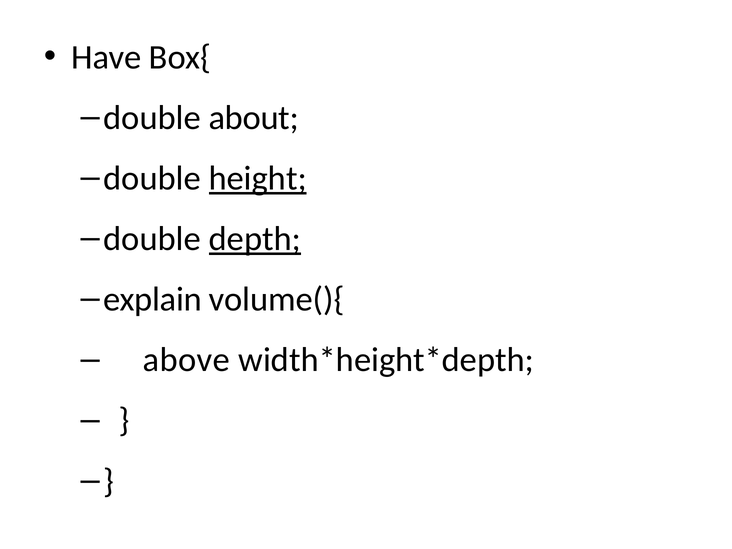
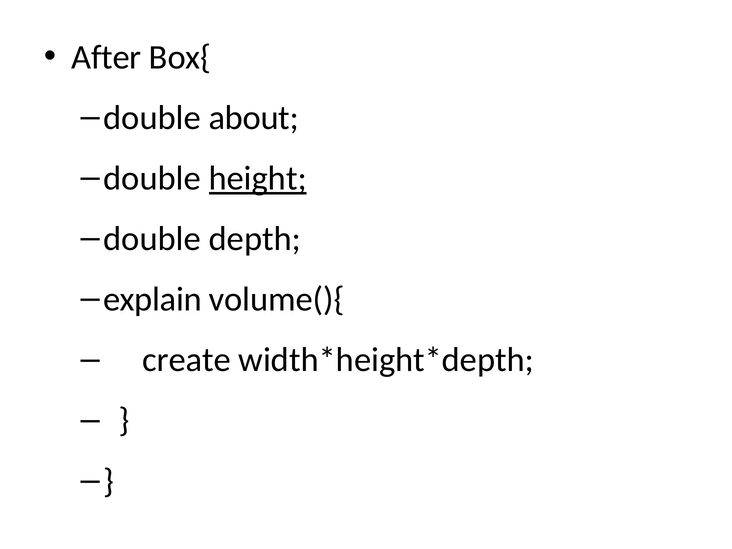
Have: Have -> After (106, 57)
depth underline: present -> none (255, 239)
above: above -> create (187, 360)
